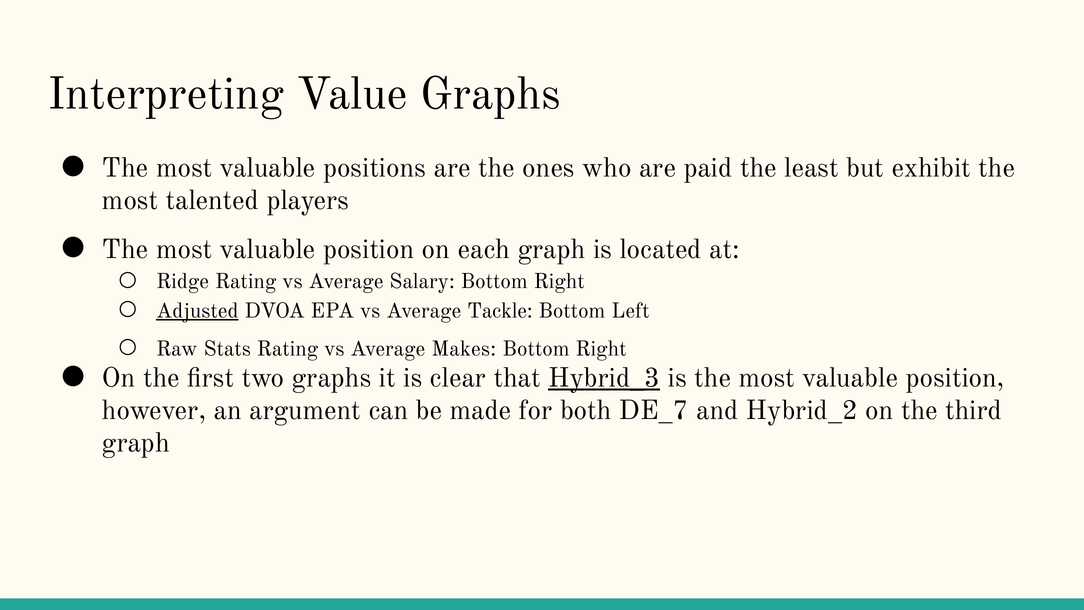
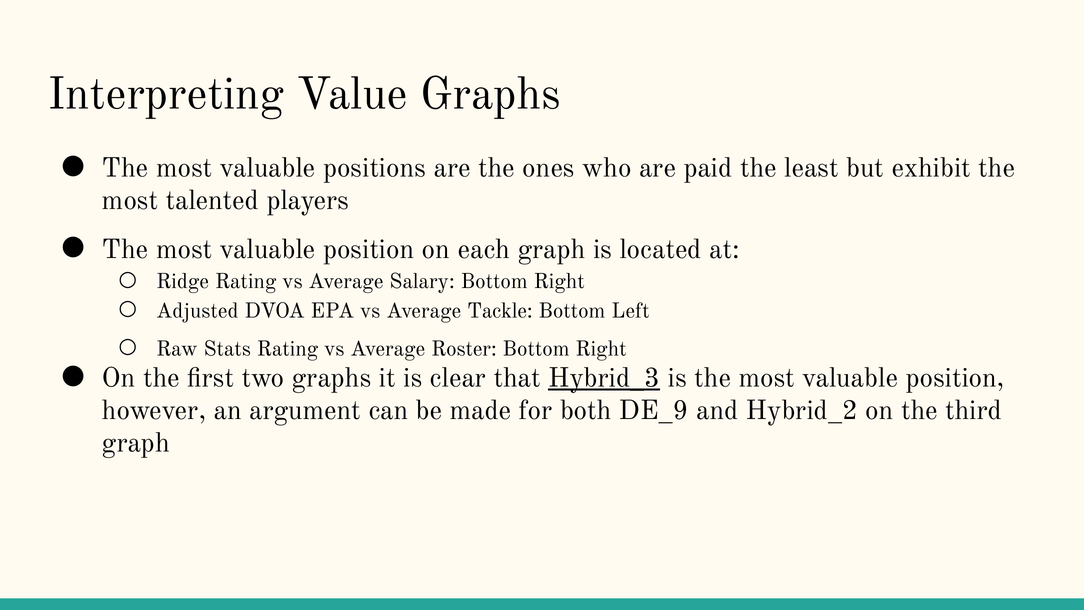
Adjusted underline: present -> none (197, 310)
Makes: Makes -> Roster (464, 348)
DE_7: DE_7 -> DE_9 (654, 410)
